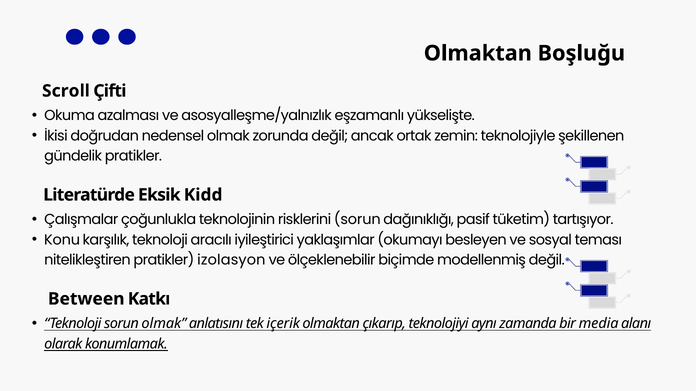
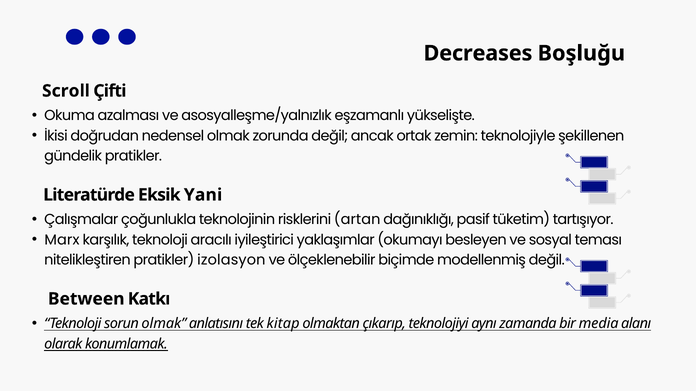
Olmaktan: Olmaktan -> Decreases (478, 53)
Kidd: Kidd -> Yani (203, 195)
risklerini sorun: sorun -> artan (357, 220)
Konu: Konu -> Marx (62, 240)
içerik: içerik -> kitap (283, 324)
